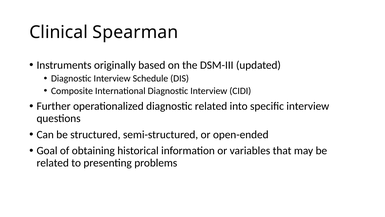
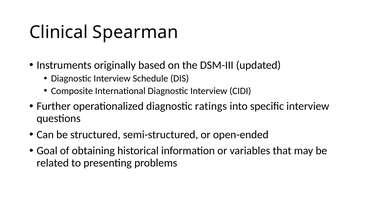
diagnostic related: related -> ratings (211, 106)
